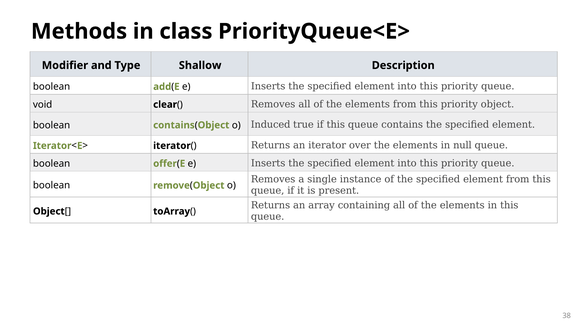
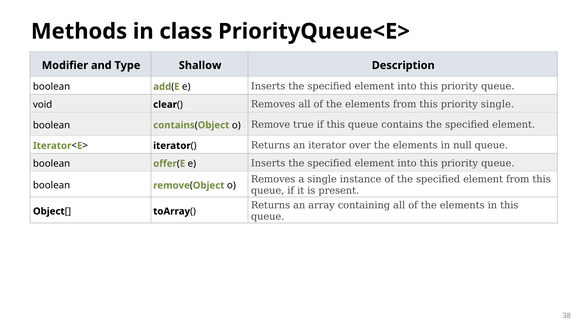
priority object: object -> single (497, 104)
o Induced: Induced -> Remove (271, 125)
